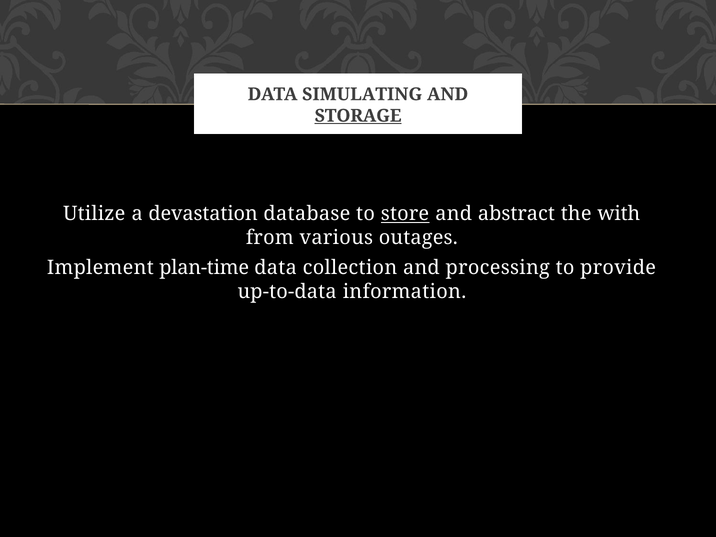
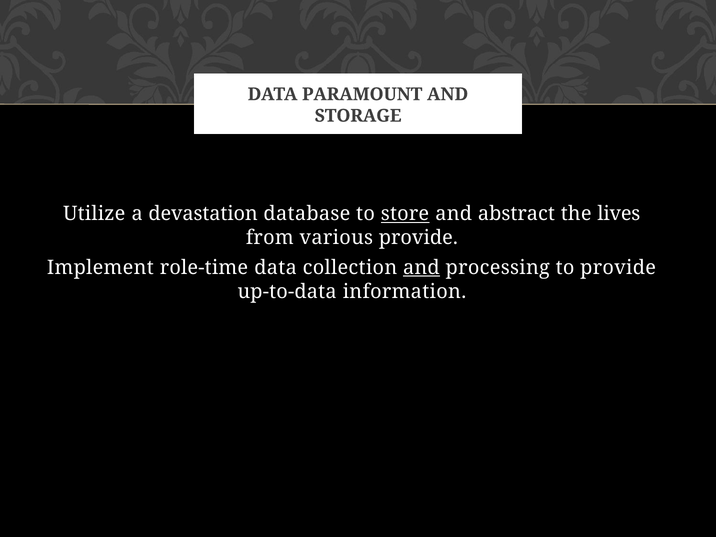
SIMULATING: SIMULATING -> PARAMOUNT (362, 94)
STORAGE underline: present -> none (358, 116)
with: with -> lives (619, 214)
various outages: outages -> provide (418, 238)
plan-time: plan-time -> role-time (204, 268)
and underline: none -> present (421, 268)
